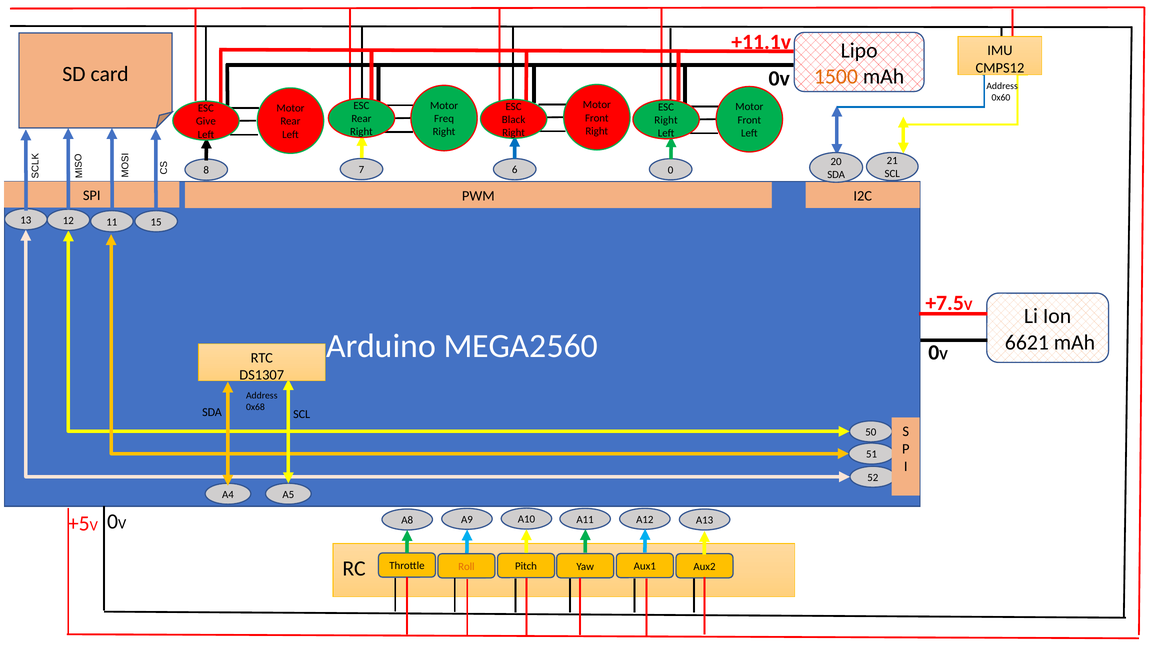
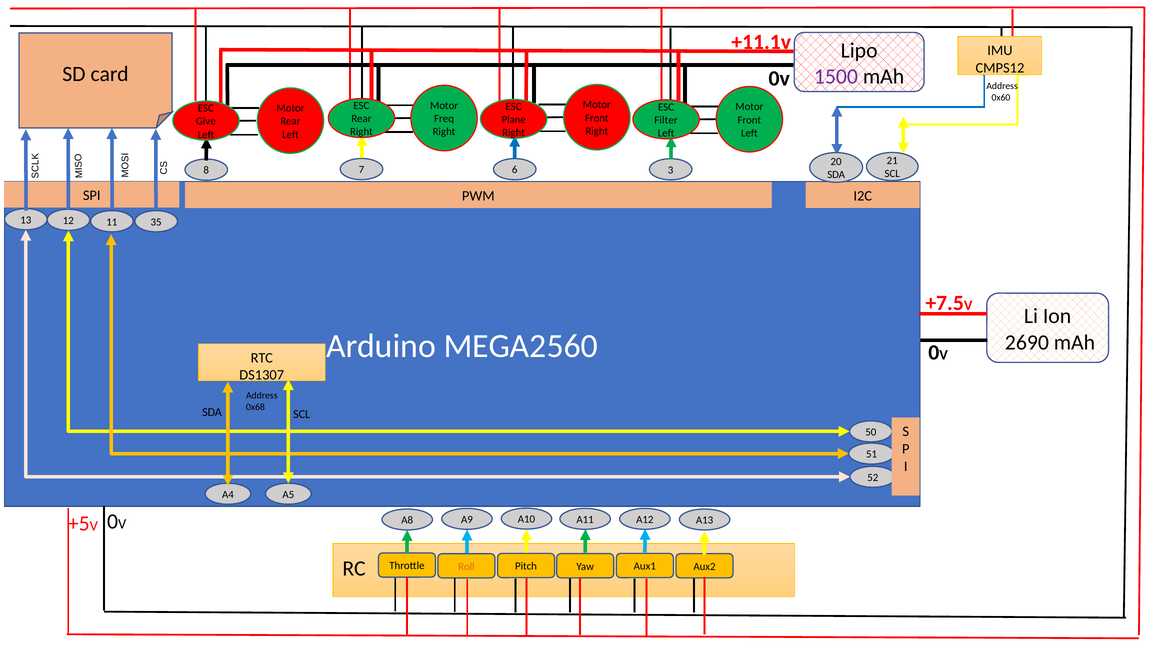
1500 colour: orange -> purple (836, 76)
Black: Black -> Plane (514, 119)
Right: Right -> Filter (666, 120)
6 0: 0 -> 3 (671, 170)
15: 15 -> 35 (156, 222)
6621: 6621 -> 2690 (1027, 342)
